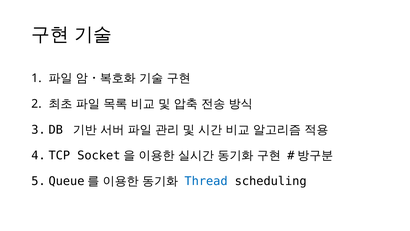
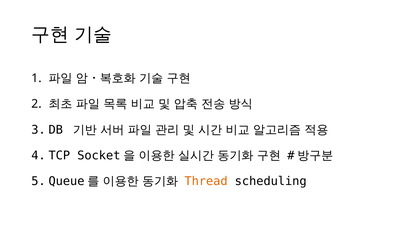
Thread colour: blue -> orange (206, 181)
